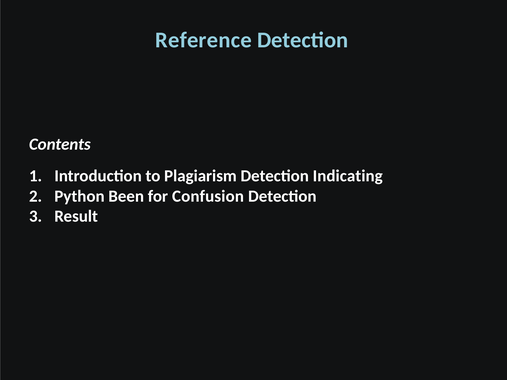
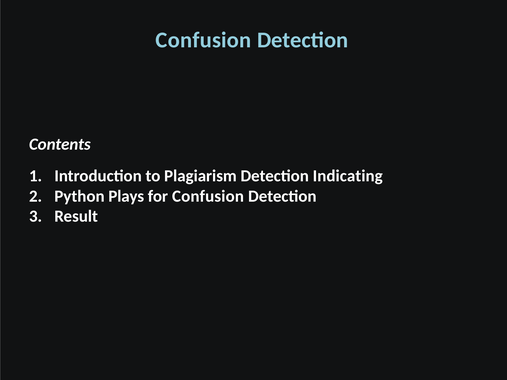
Reference: Reference -> Confusion (203, 40)
Been: Been -> Plays (126, 196)
